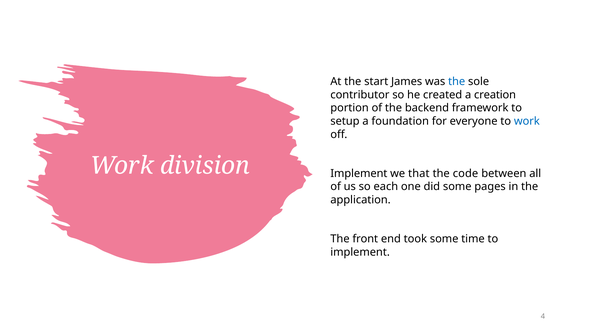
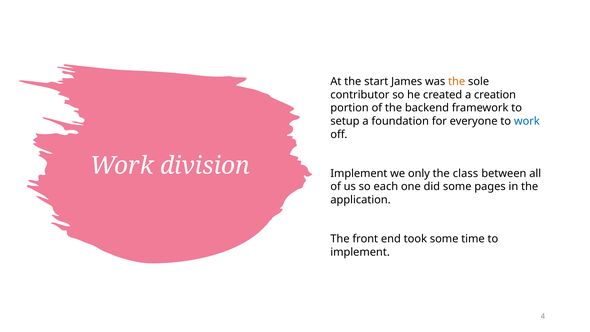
the colour: blue -> orange (457, 81)
that: that -> only (419, 173)
code: code -> class (465, 173)
